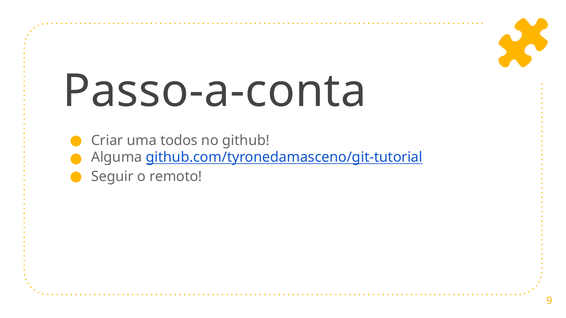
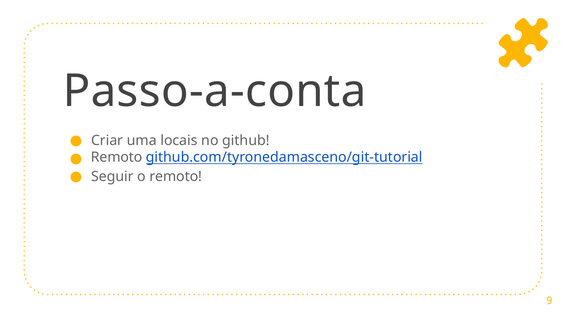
todos: todos -> locais (179, 141)
Alguma: Alguma -> Remoto (117, 157)
